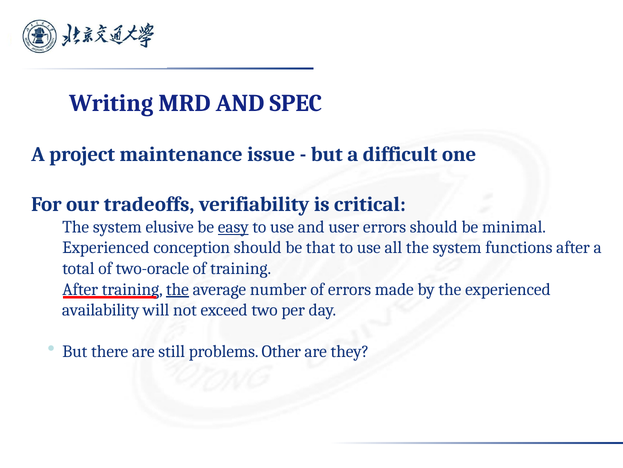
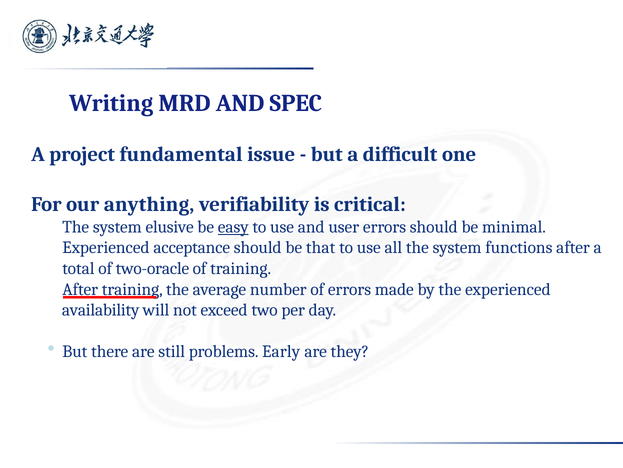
maintenance: maintenance -> fundamental (181, 154)
tradeoffs: tradeoffs -> anything (149, 204)
conception: conception -> acceptance (192, 247)
the underline: present -> none (177, 289)
Other: Other -> Early (281, 351)
